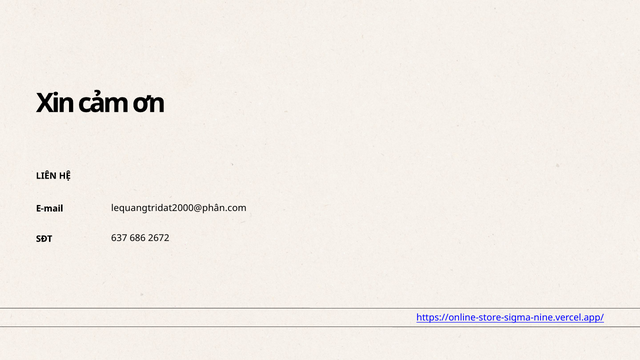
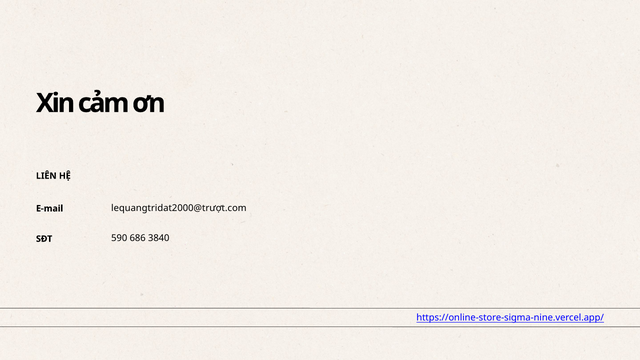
lequangtridat2000@phân.com: lequangtridat2000@phân.com -> lequangtridat2000@trượt.com (179, 208)
637: 637 -> 590 (119, 238)
2672: 2672 -> 3840 (159, 238)
